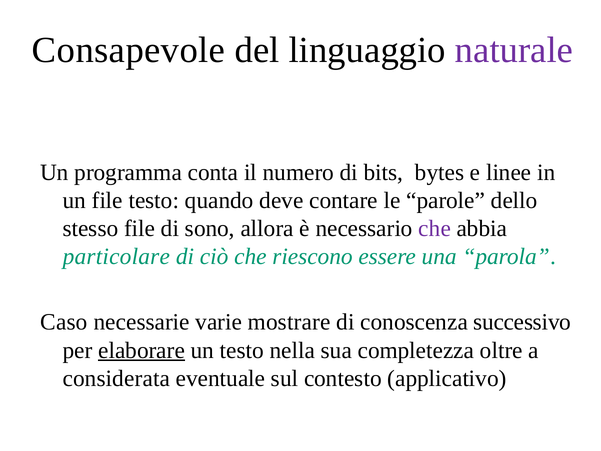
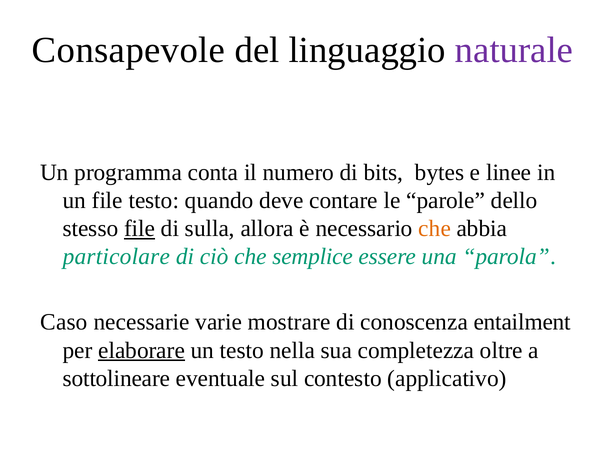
file underline: none -> present (140, 228)
sono: sono -> sulla (210, 228)
che colour: purple -> orange (435, 228)
riescono: riescono -> semplice (313, 257)
successivo: successivo -> entailment (522, 322)
considerata: considerata -> sottolineare (116, 378)
